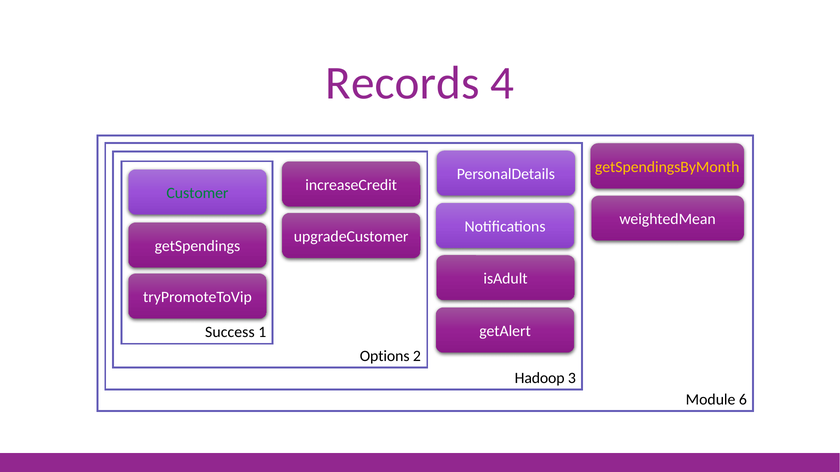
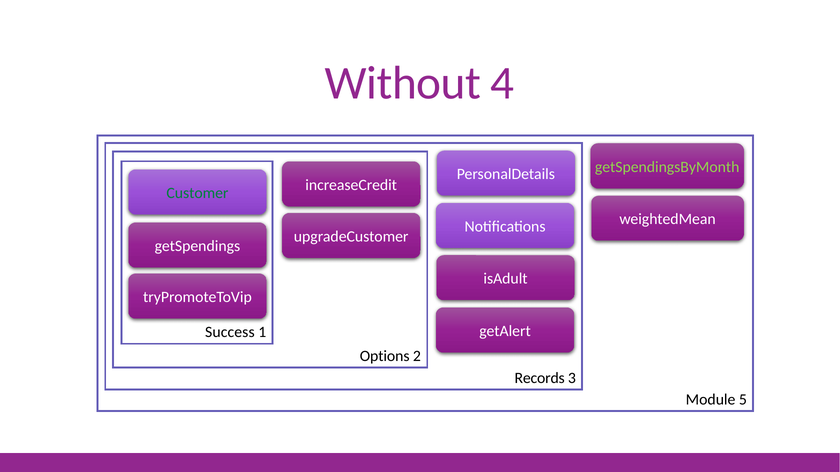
Records: Records -> Without (403, 83)
getSpendingsByMonth colour: yellow -> light green (667, 167)
Hadoop: Hadoop -> Records (540, 379)
6: 6 -> 5 (743, 400)
